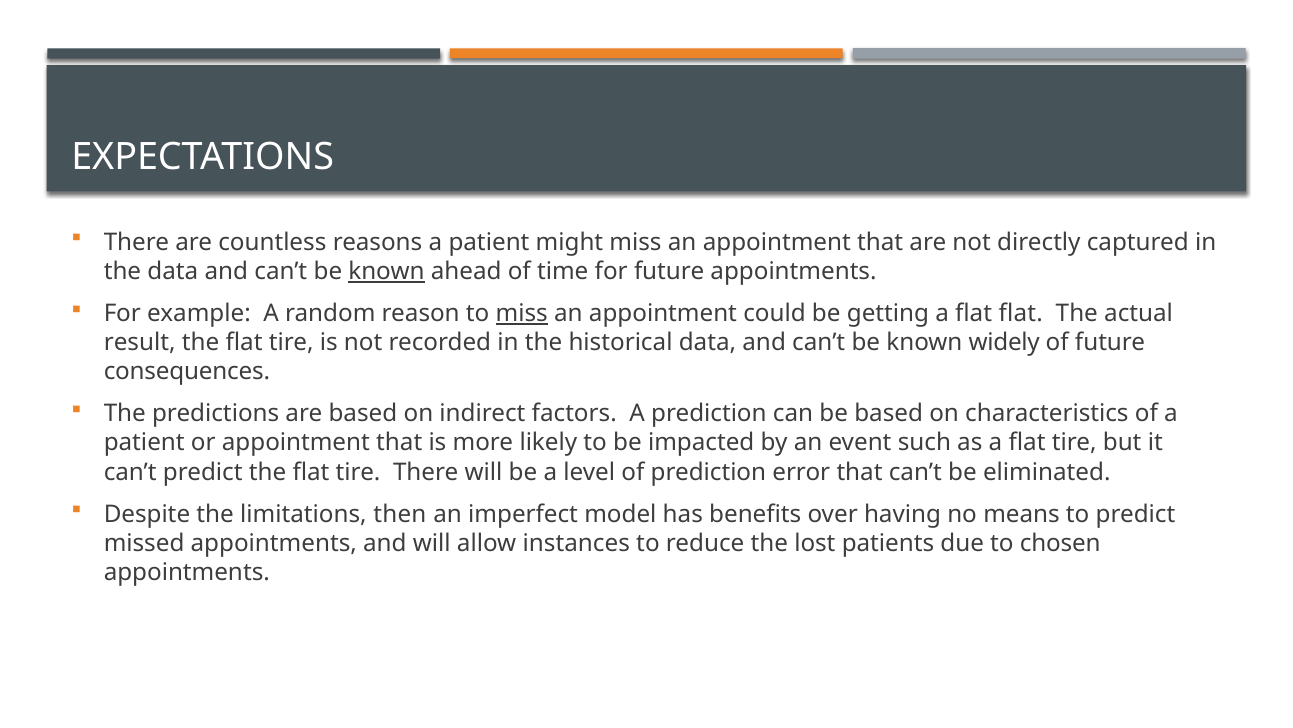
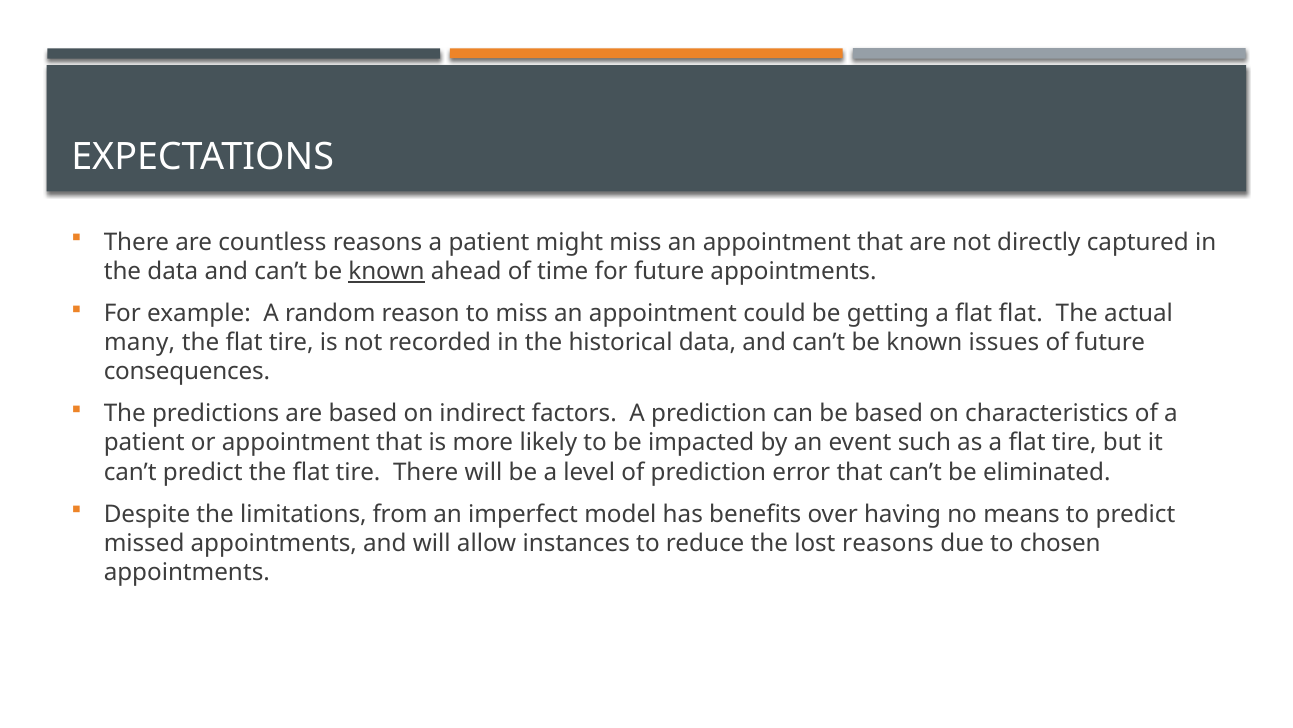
miss underline: present -> none (522, 313)
result: result -> many (140, 342)
widely: widely -> issues (1004, 342)
then: then -> from (400, 514)
lost patients: patients -> reasons (888, 543)
